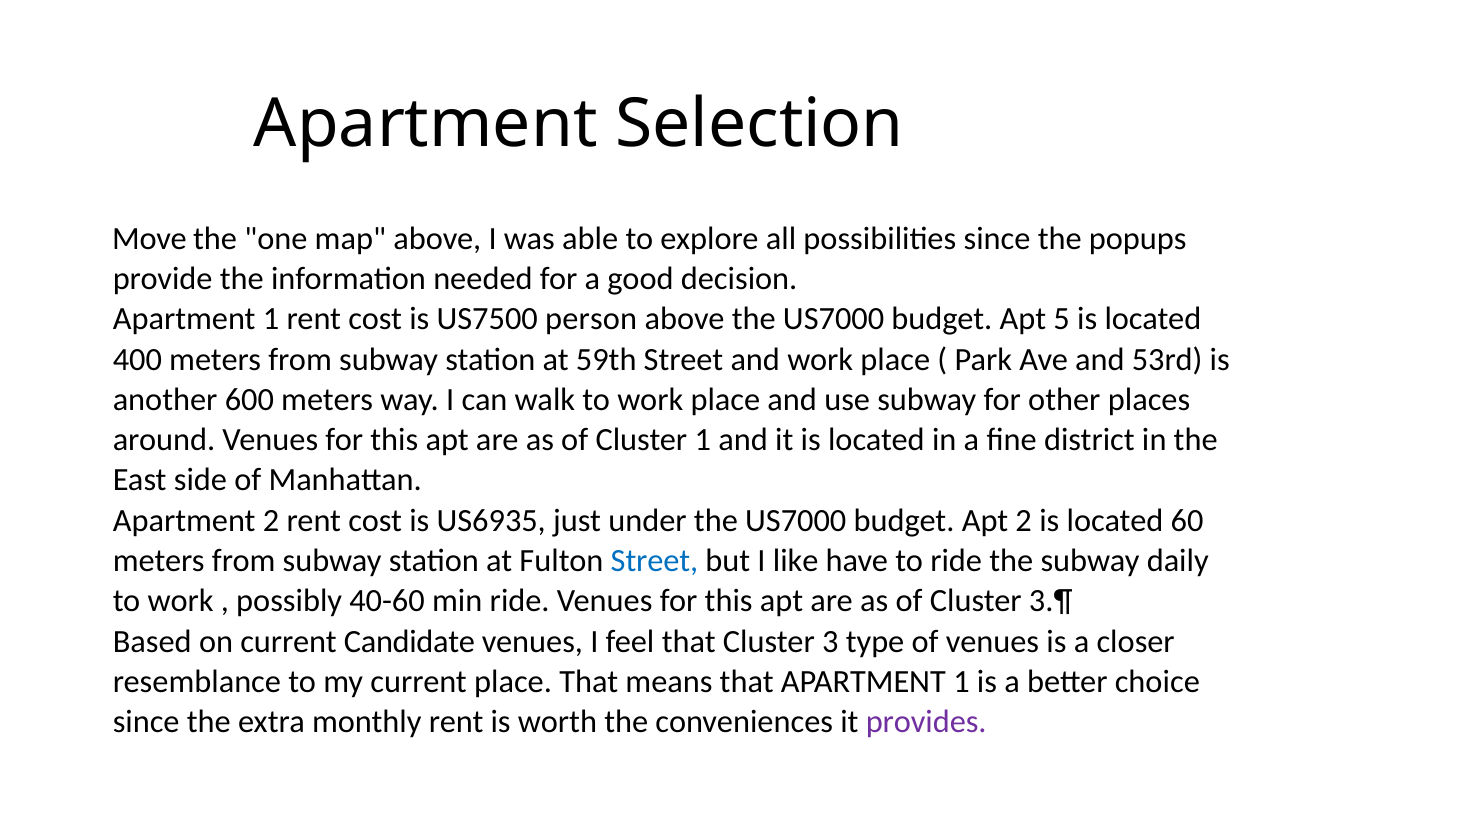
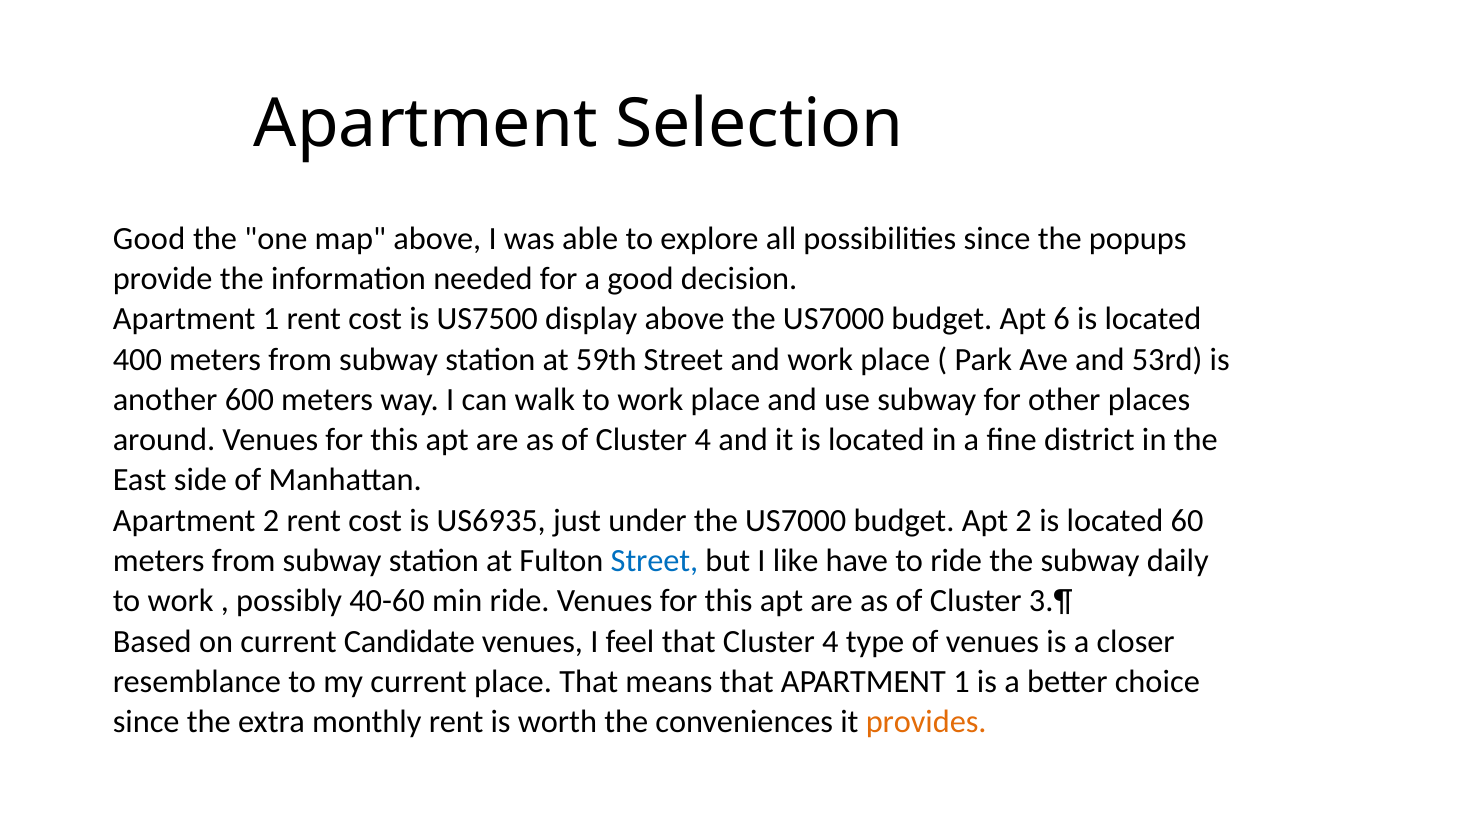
Move: Move -> Good (149, 239)
person: person -> display (591, 319)
5: 5 -> 6 (1062, 319)
of Cluster 1: 1 -> 4 (703, 440)
that Cluster 3: 3 -> 4 (830, 642)
provides colour: purple -> orange (926, 722)
